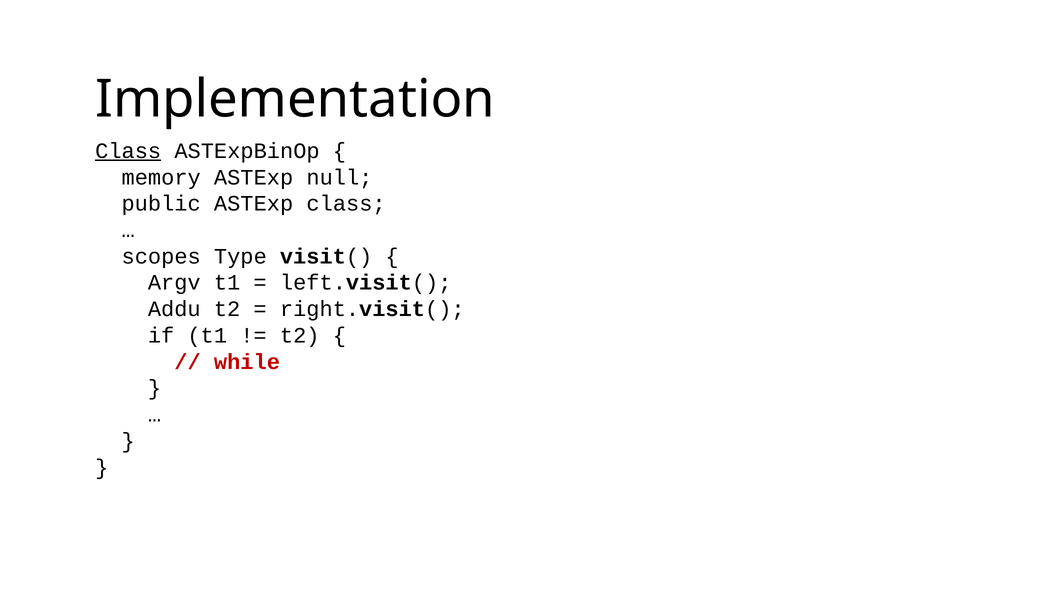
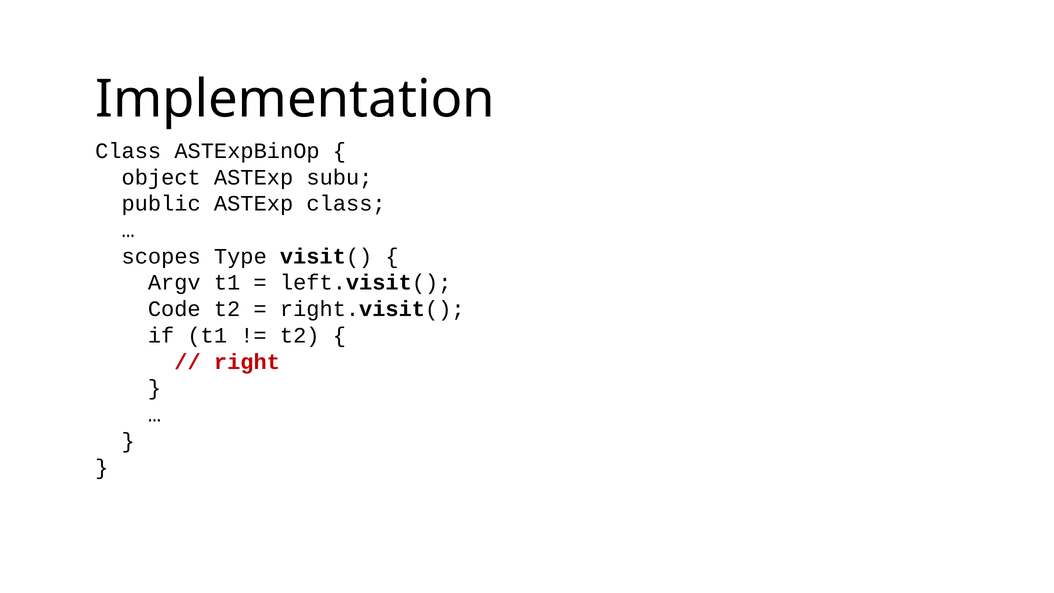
Class underline: present -> none (128, 151)
memory: memory -> object (161, 177)
null: null -> subu (339, 177)
Addu: Addu -> Code (174, 309)
while: while -> right (247, 362)
